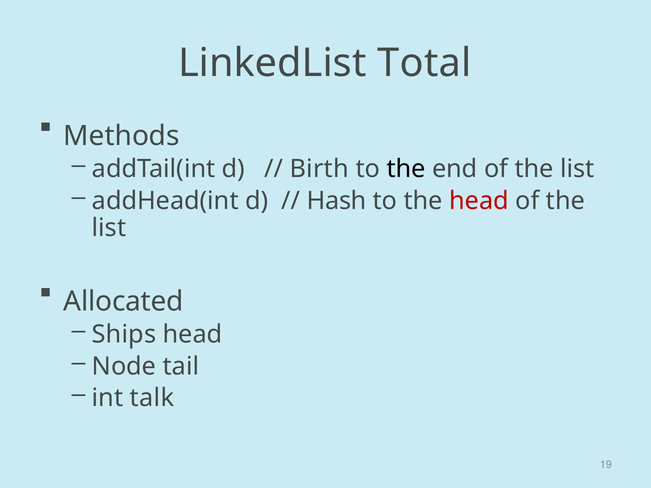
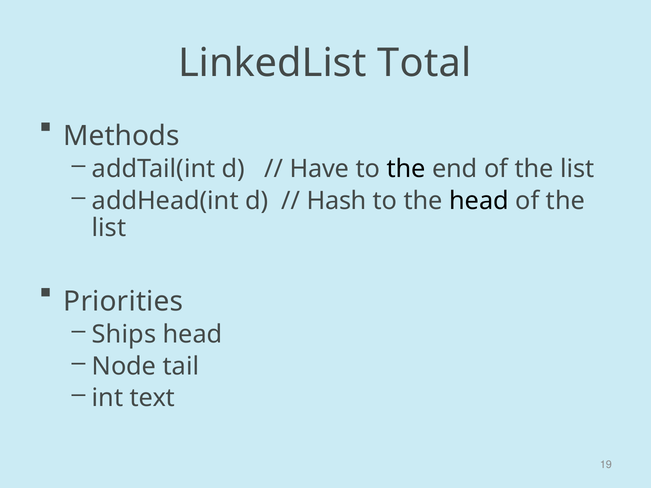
Birth: Birth -> Have (320, 169)
head colour: red -> black (479, 201)
Allocated: Allocated -> Priorities (123, 301)
talk: talk -> text (152, 398)
